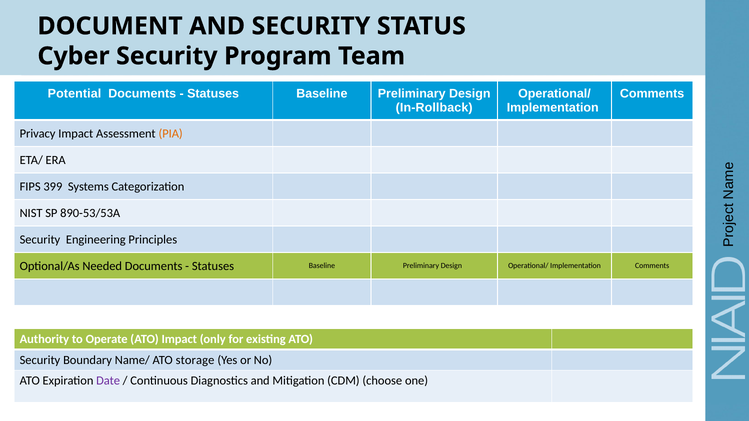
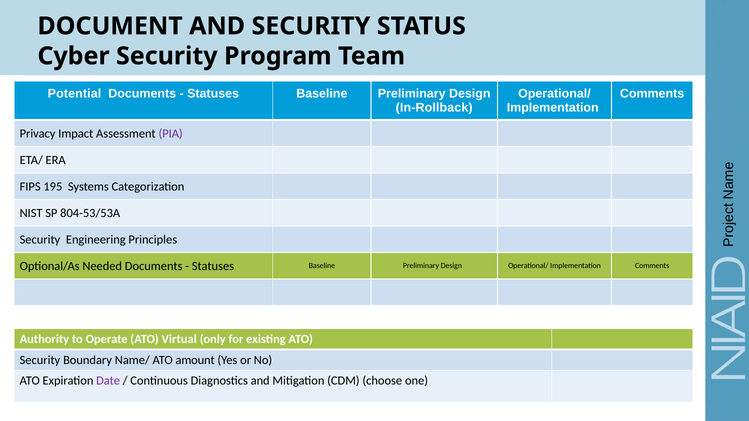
PIA colour: orange -> purple (171, 134)
399: 399 -> 195 (53, 187)
890-53/53A: 890-53/53A -> 804-53/53A (90, 213)
ATO Impact: Impact -> Virtual (179, 339)
storage: storage -> amount (195, 360)
